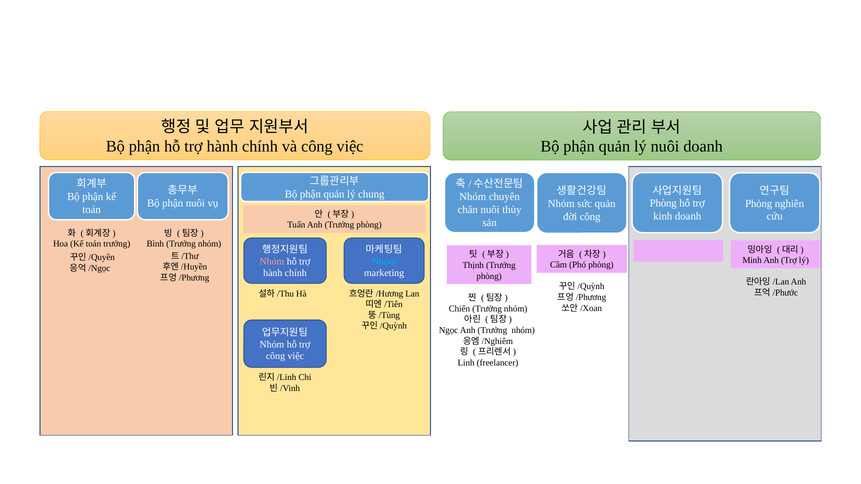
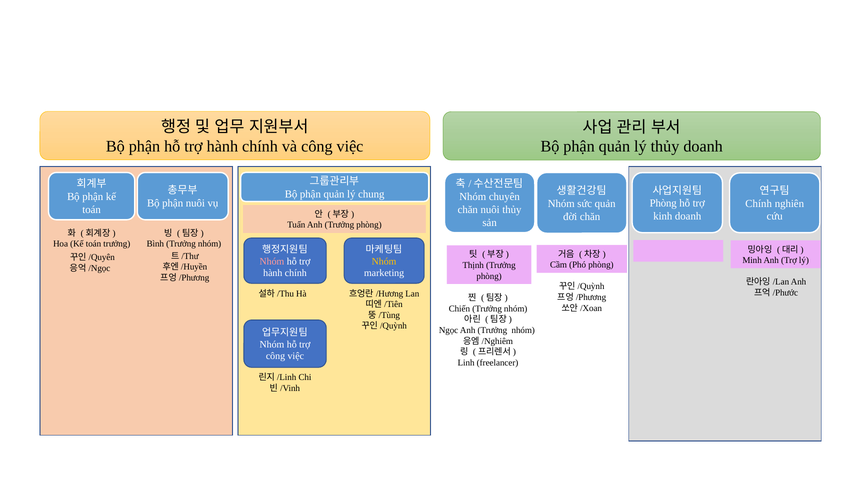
lý nuôi: nuôi -> thủy (665, 147)
Phòng: Phòng -> Chính (759, 204)
đời công: công -> chăn (590, 217)
Nhóm colour: light blue -> yellow (384, 261)
